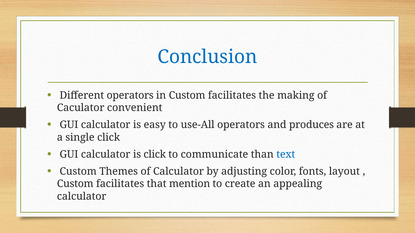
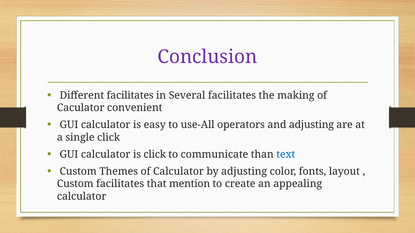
Conclusion colour: blue -> purple (207, 57)
Different operators: operators -> facilitates (130, 96)
in Custom: Custom -> Several (187, 96)
and produces: produces -> adjusting (311, 125)
